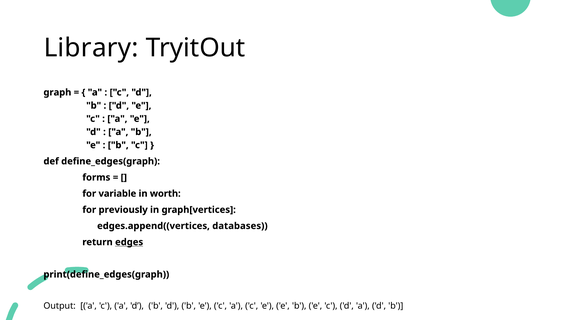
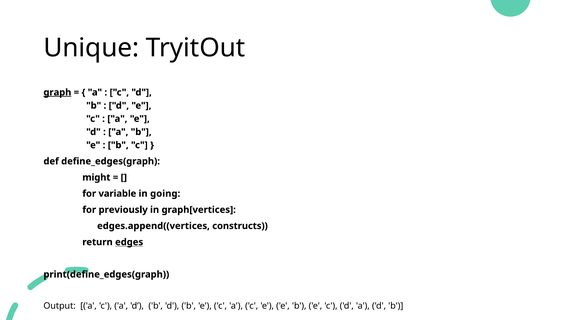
Library: Library -> Unique (91, 48)
graph underline: none -> present (57, 93)
forms: forms -> might (96, 178)
worth: worth -> going (165, 194)
databases: databases -> constructs (240, 226)
